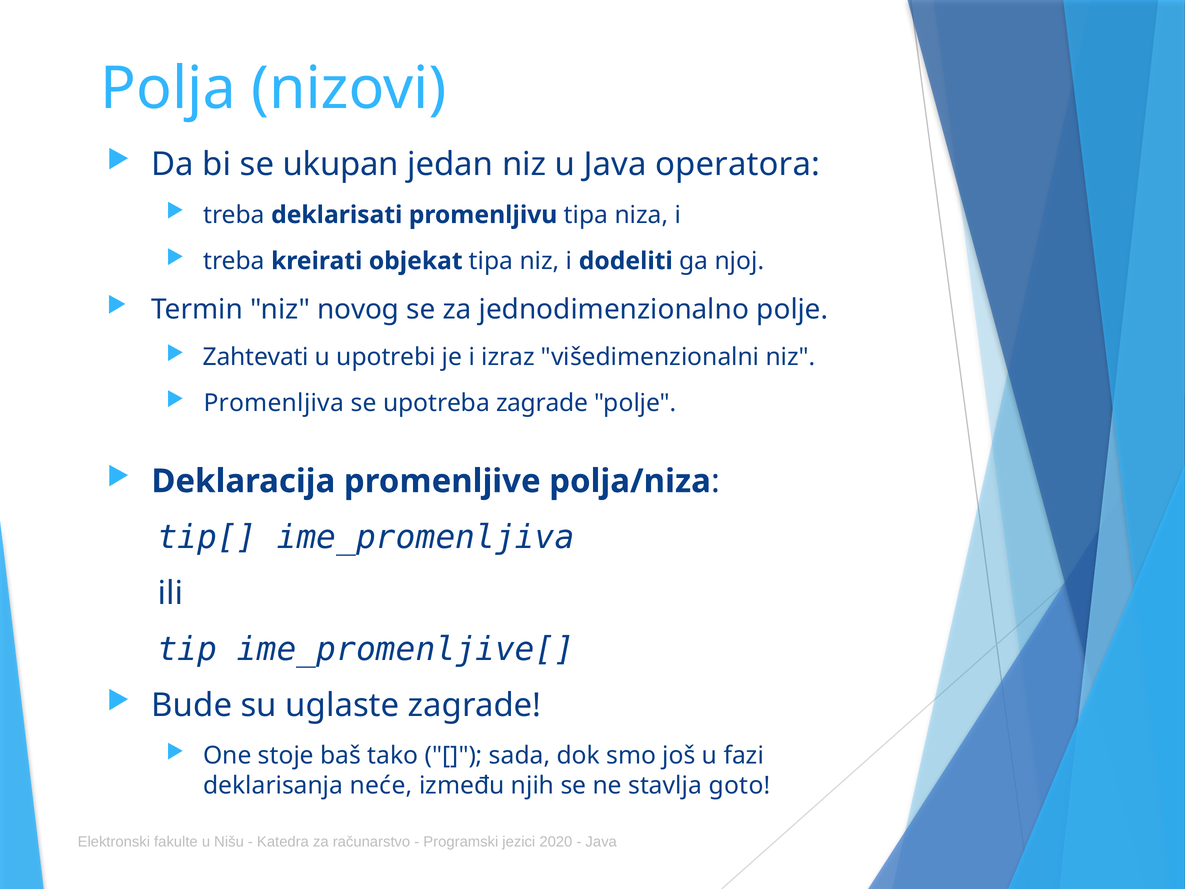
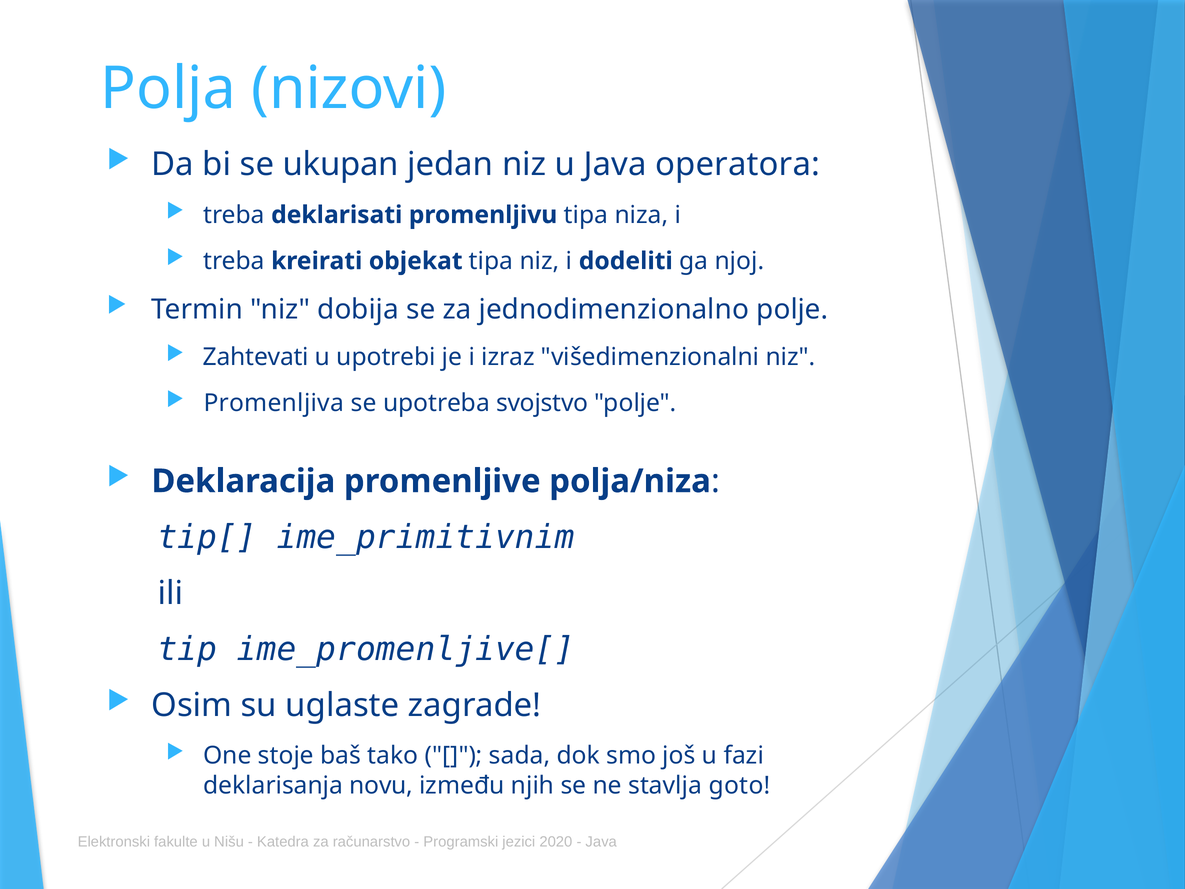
novog: novog -> dobija (358, 309)
upotreba zagrade: zagrade -> svojstvo (542, 403)
ime_promenljiva: ime_promenljiva -> ime_primitivnim (426, 537)
Bude: Bude -> Osim (192, 705)
neće: neće -> novu (381, 785)
